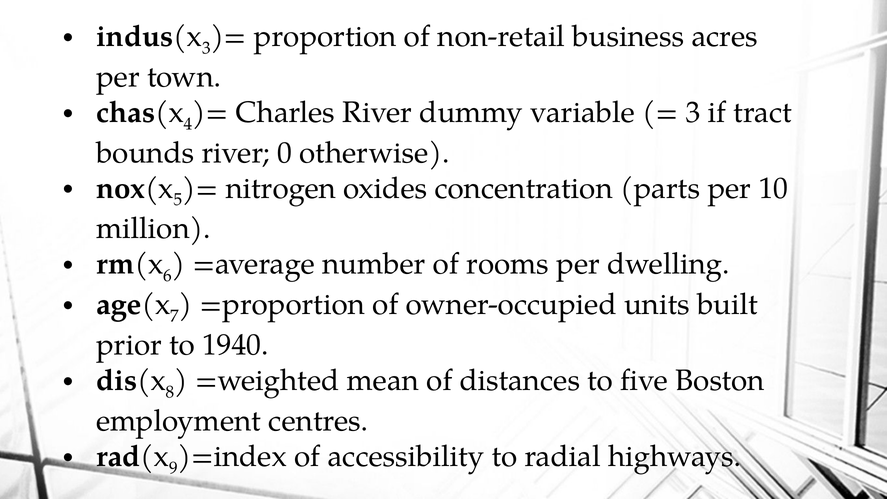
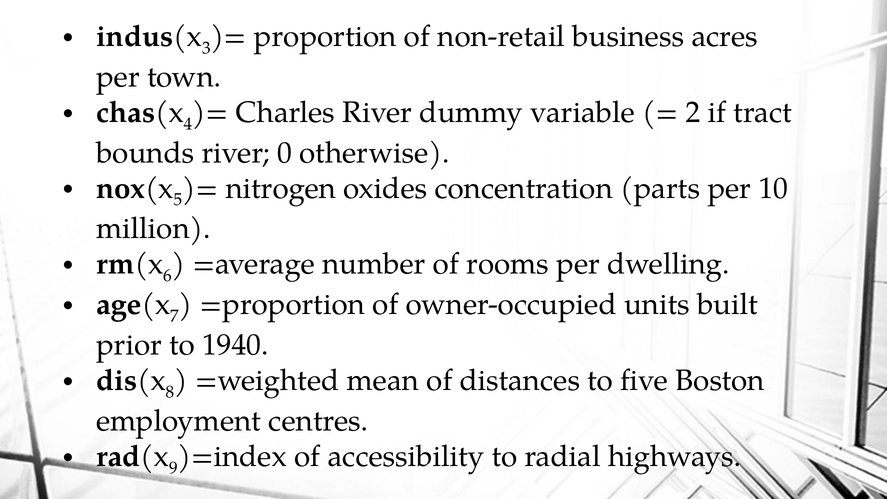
3: 3 -> 2 (693, 112)
